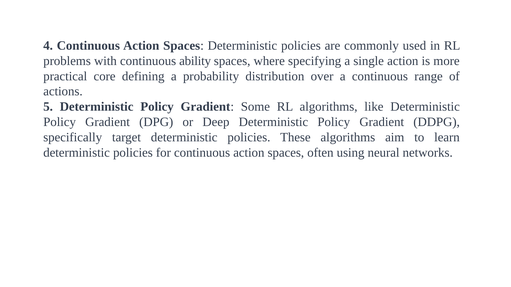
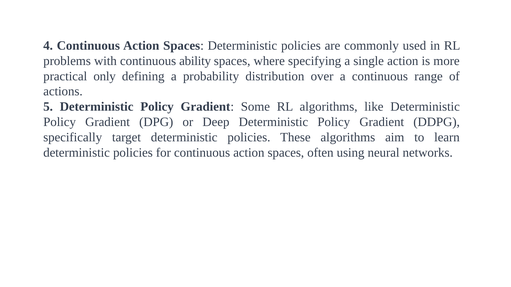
core: core -> only (105, 76)
